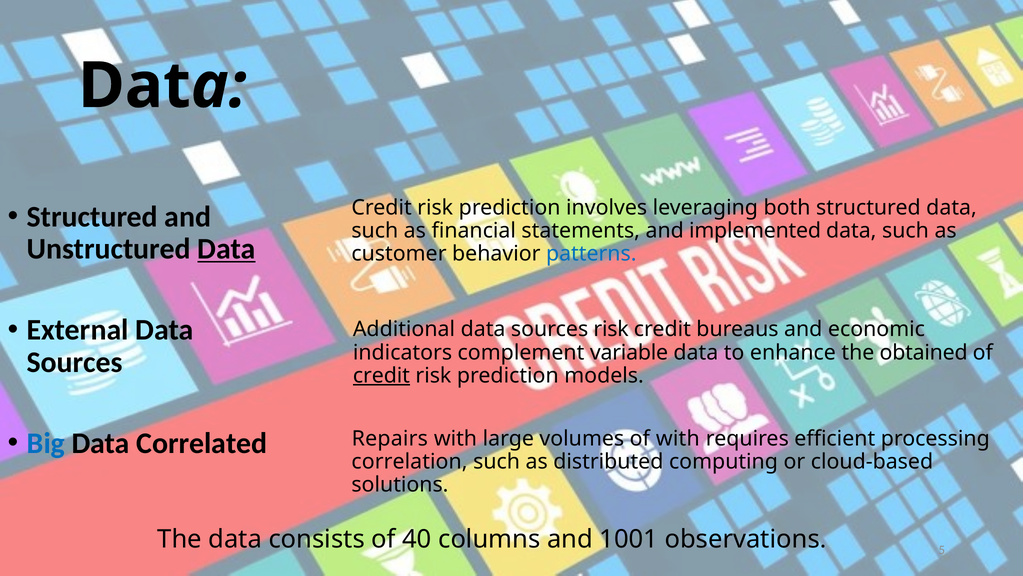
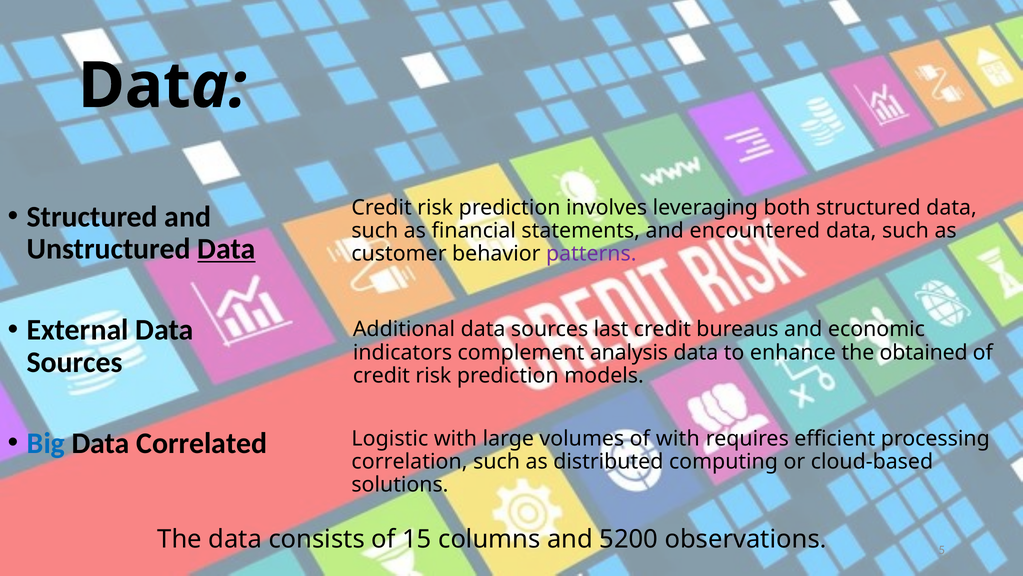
implemented: implemented -> encountered (755, 230)
patterns colour: blue -> purple (591, 253)
sources risk: risk -> last (611, 329)
variable: variable -> analysis (629, 352)
credit underline: present -> none (381, 375)
Repairs: Repairs -> Logistic (390, 438)
40: 40 -> 15 (417, 539)
1001: 1001 -> 5200 (629, 539)
